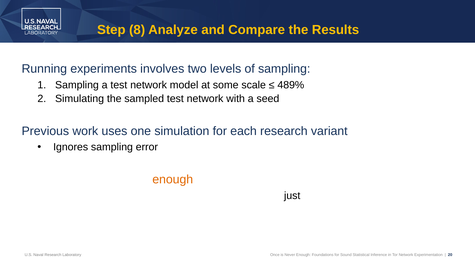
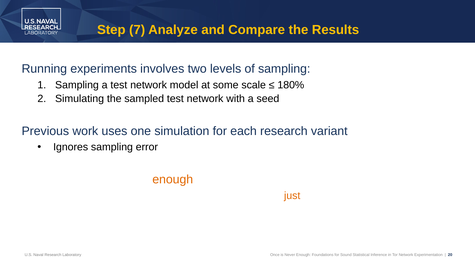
8: 8 -> 7 (137, 30)
489%: 489% -> 180% (291, 85)
just colour: black -> orange (292, 196)
